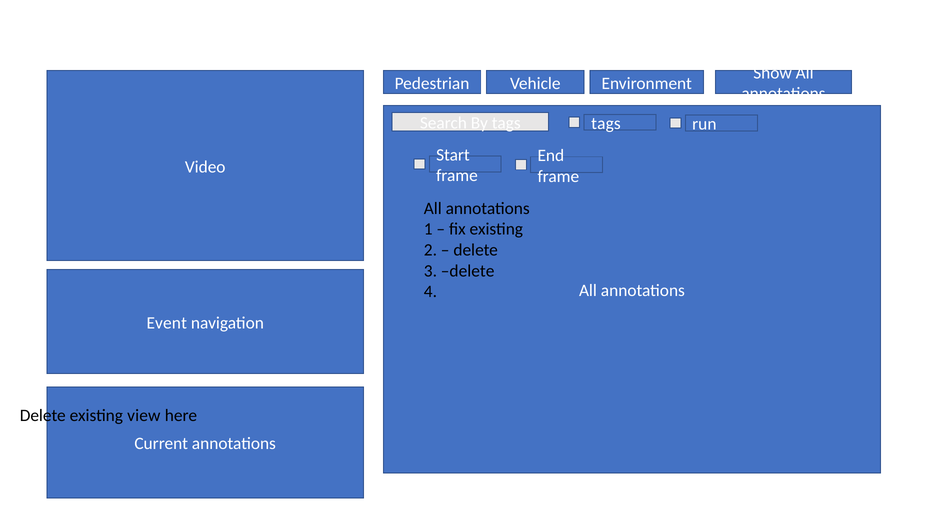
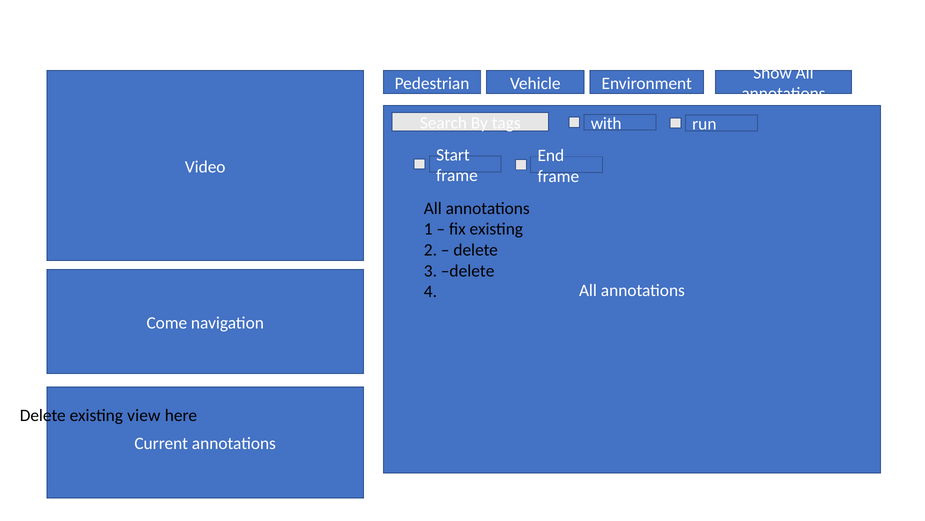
tags: tags -> with (606, 123)
Event: Event -> Come (167, 322)
